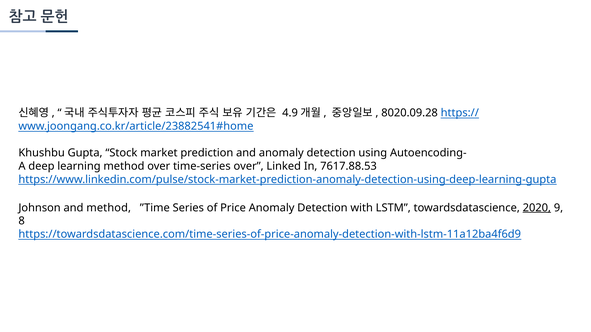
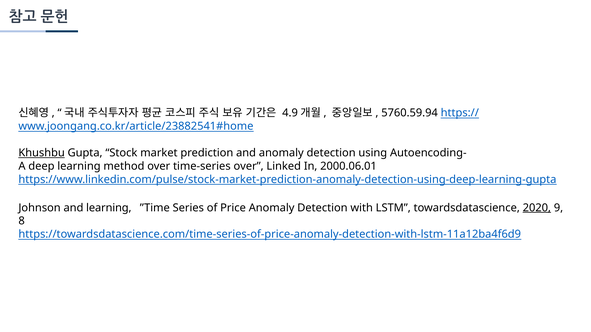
8020.09.28: 8020.09.28 -> 5760.59.94 (410, 113)
Khushbu underline: none -> present (42, 153)
7617.88.53: 7617.88.53 -> 2000.06.01 (349, 166)
and method: method -> learning (109, 208)
